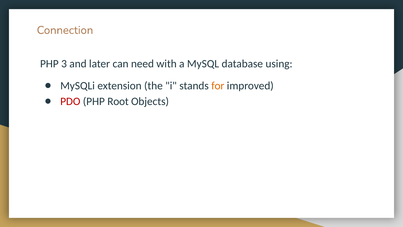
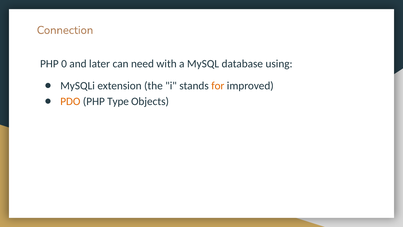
3: 3 -> 0 (64, 64)
PDO colour: red -> orange (70, 101)
Root: Root -> Type (118, 101)
